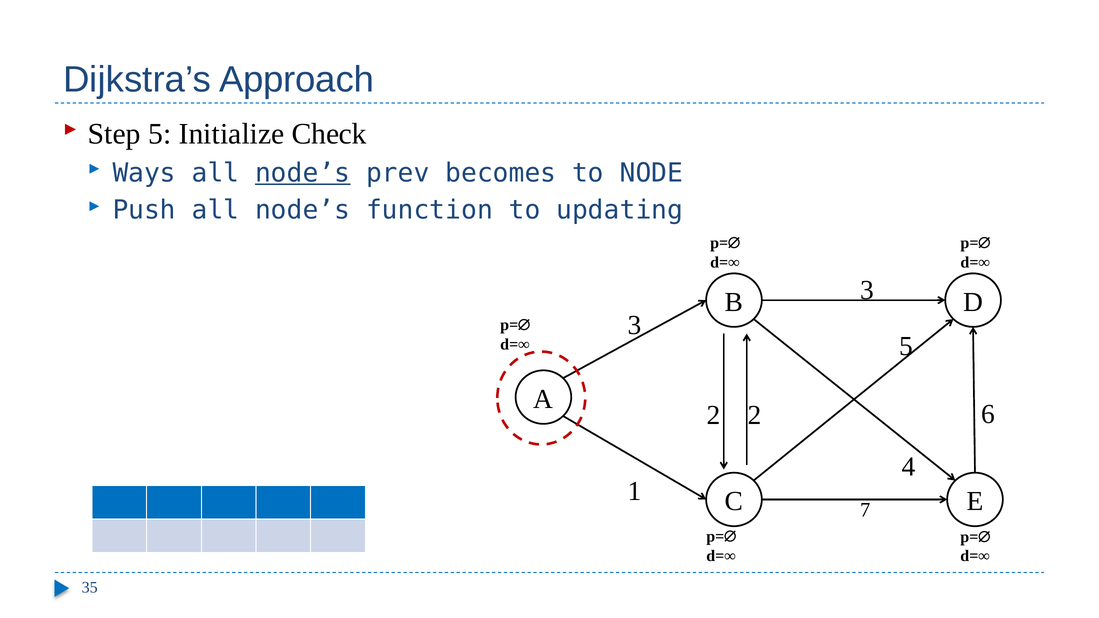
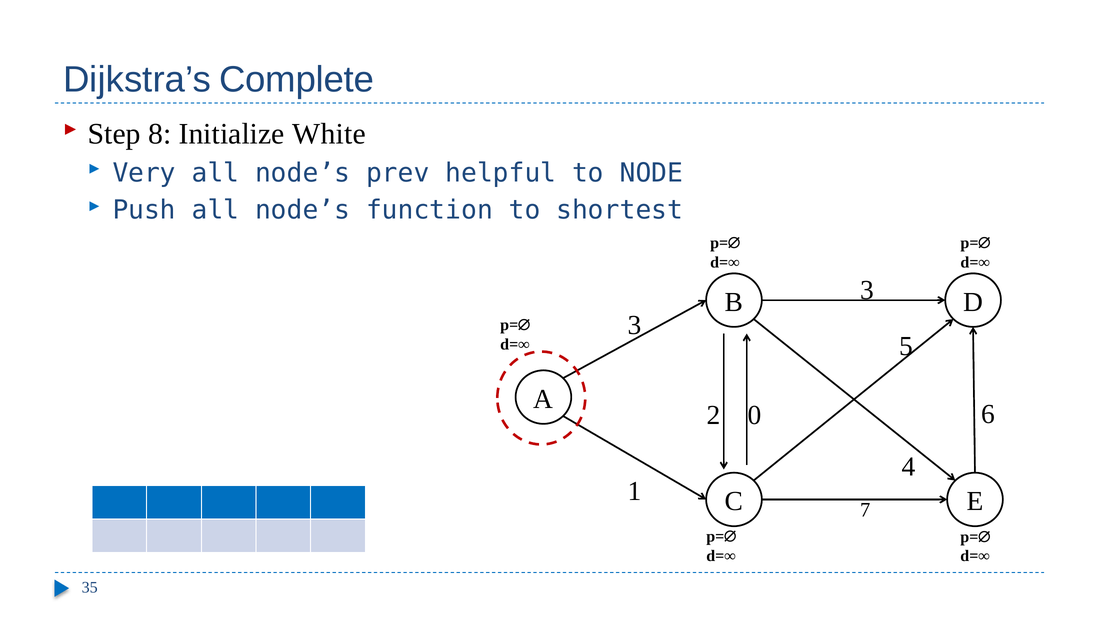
Approach: Approach -> Complete (297, 80)
Step 5: 5 -> 8 (160, 134)
Check: Check -> White (329, 134)
Ways: Ways -> Very (144, 173)
node’s underline: present -> none (303, 173)
becomes: becomes -> helpful (501, 173)
updating: updating -> shortest (620, 210)
2 2: 2 -> 0 (754, 415)
